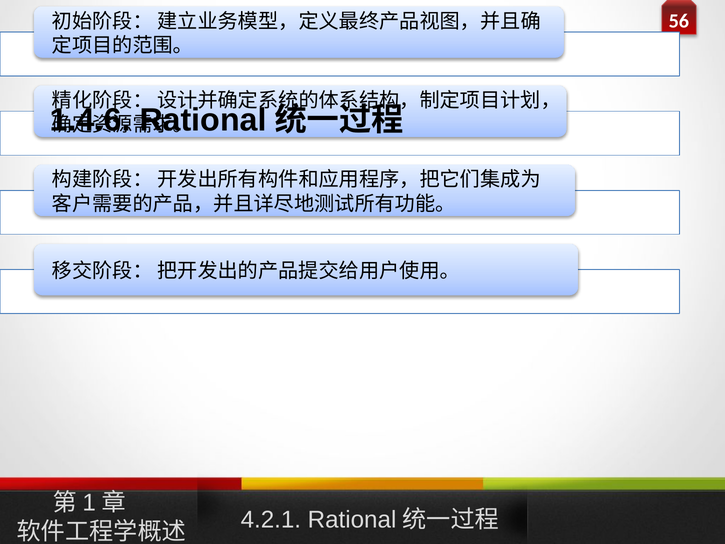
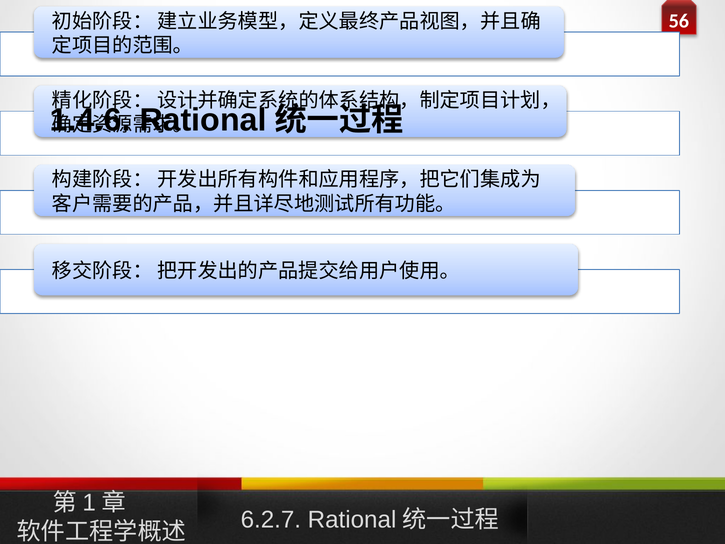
4.2.1: 4.2.1 -> 6.2.7 (271, 519)
